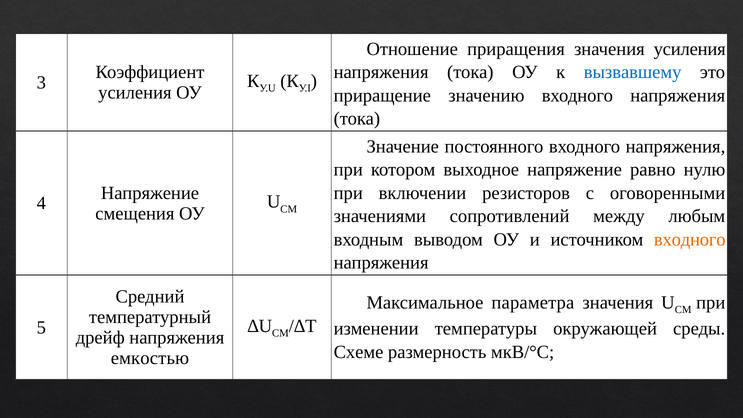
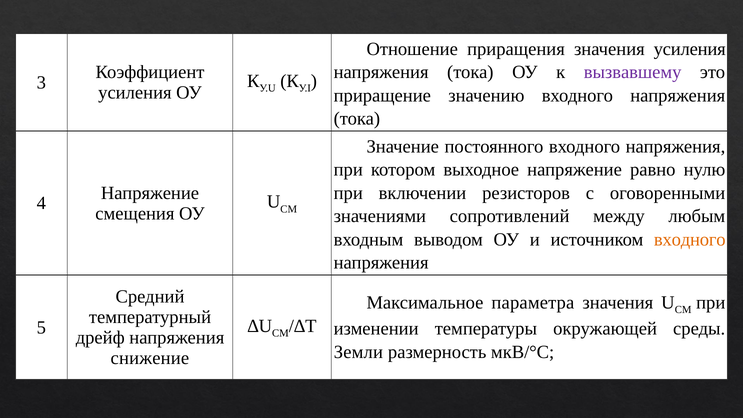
вызвавшему colour: blue -> purple (633, 72)
Схеме: Схеме -> Земли (358, 352)
емкостью: емкостью -> снижение (150, 358)
